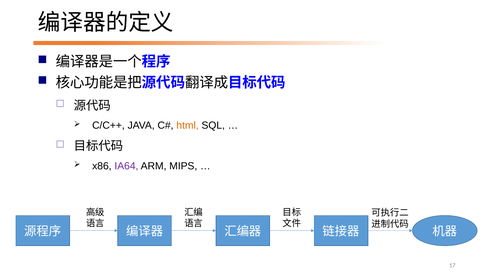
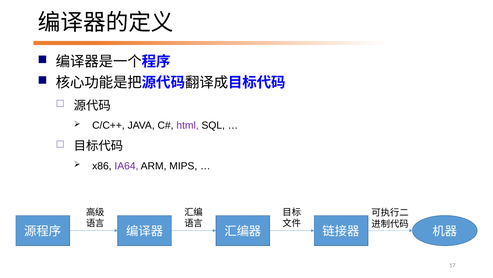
html colour: orange -> purple (188, 125)
